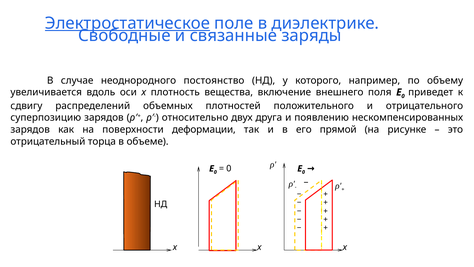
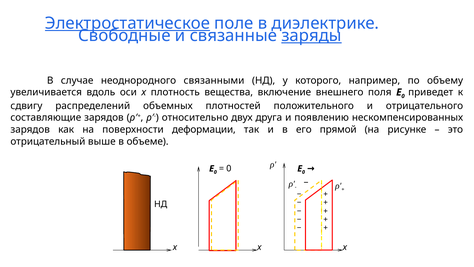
заряды underline: none -> present (312, 35)
постоянство: постоянство -> связанными (214, 80)
суперпозицию: суперпозицию -> составляющие (46, 117)
торца: торца -> выше (102, 141)
